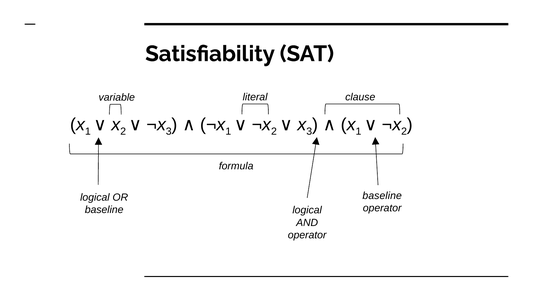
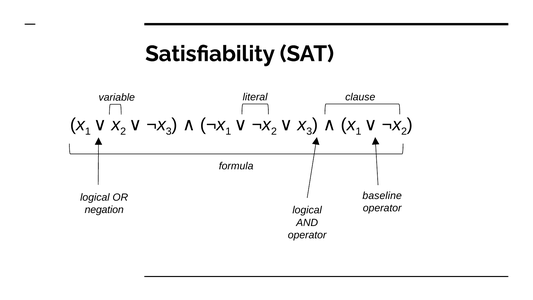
baseline: baseline -> negation (104, 210)
